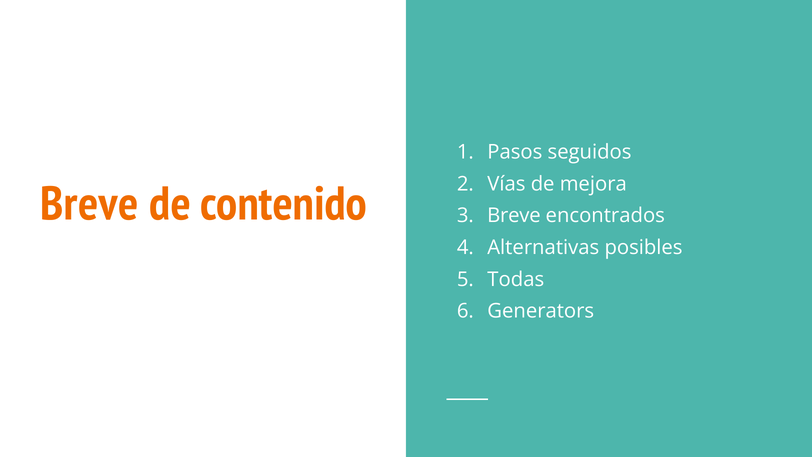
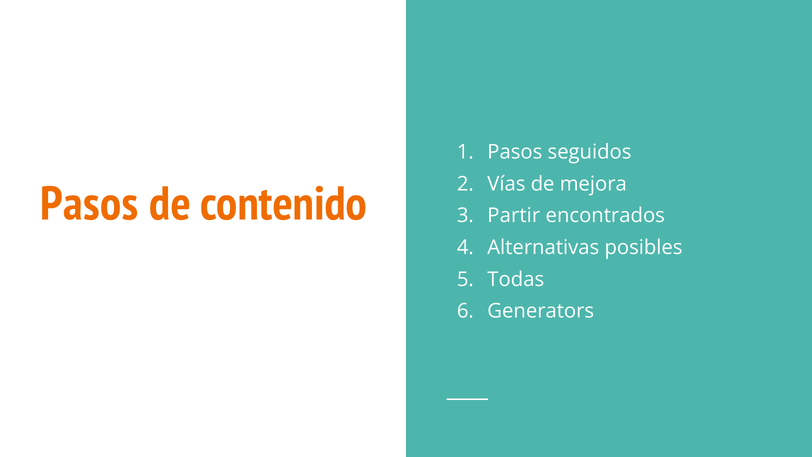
Breve: Breve -> Pasos (89, 204)
Breve: Breve -> Partir (514, 216)
